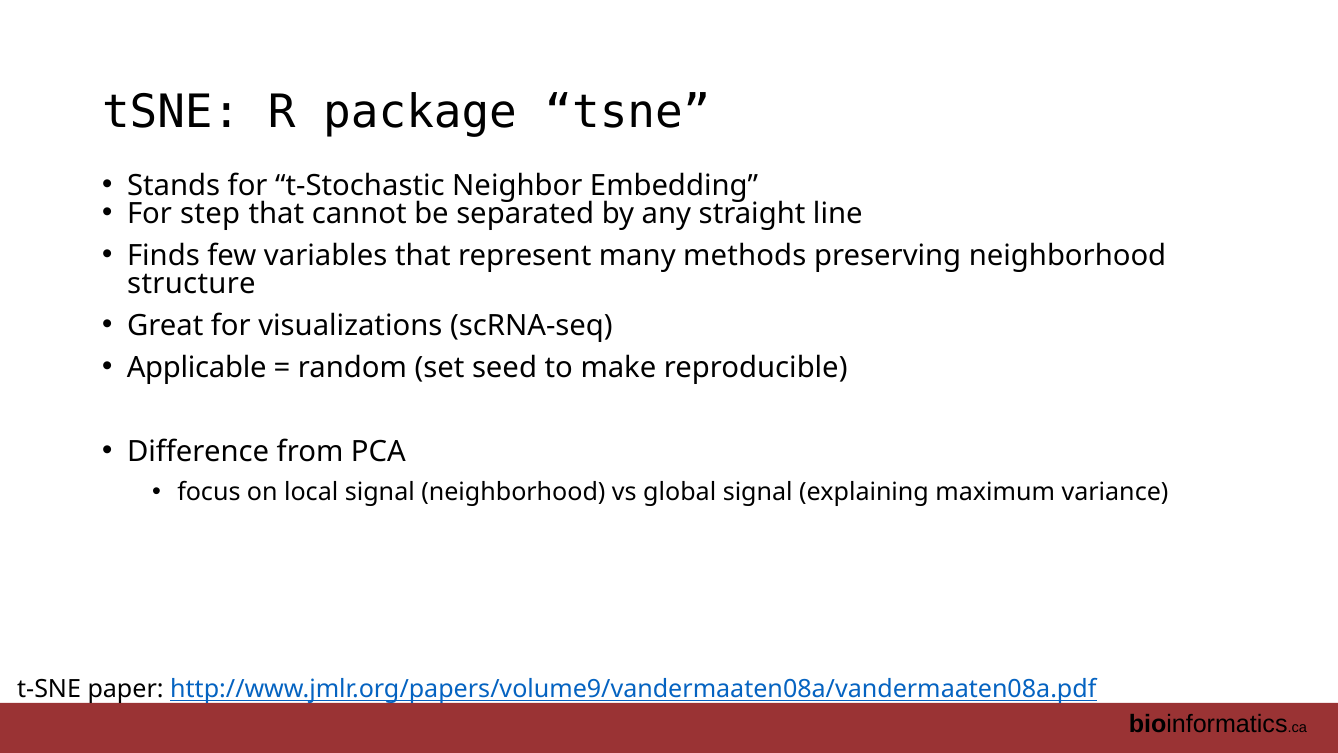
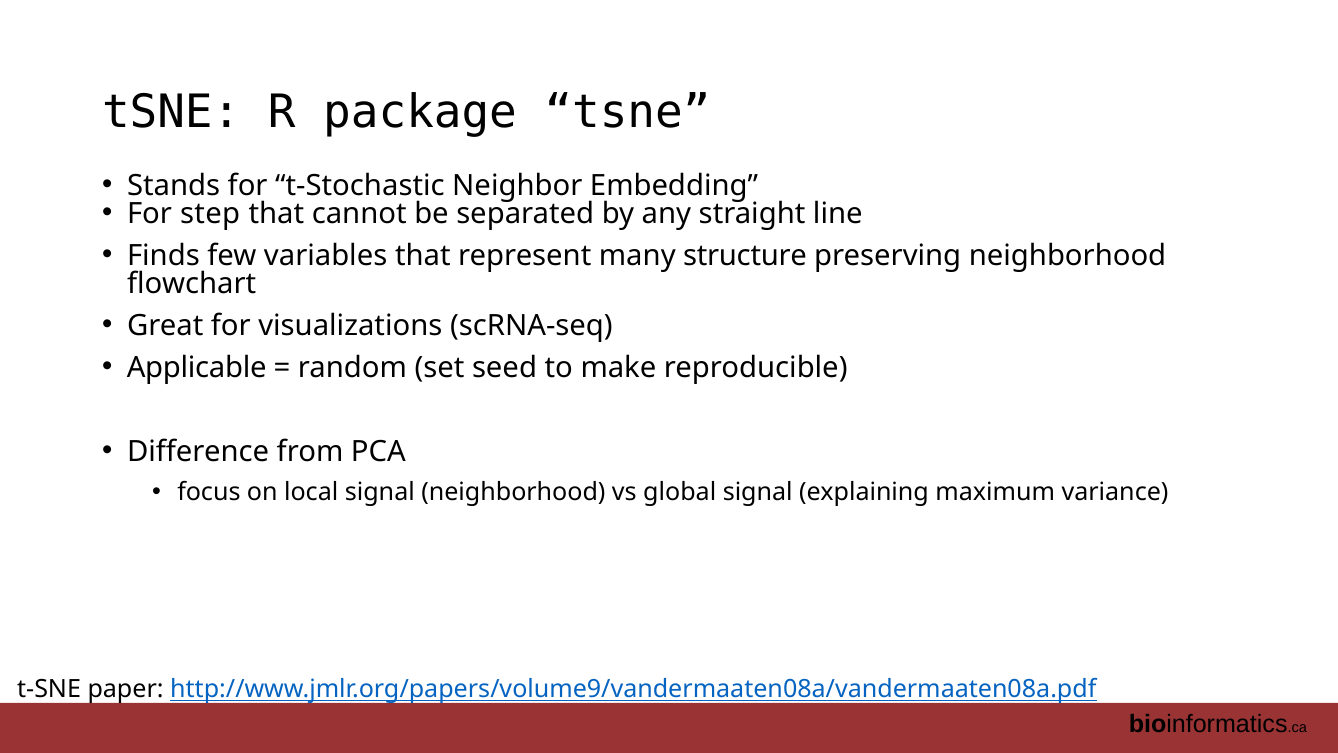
methods: methods -> structure (745, 256)
structure: structure -> flowchart (192, 284)
